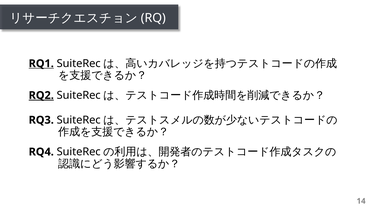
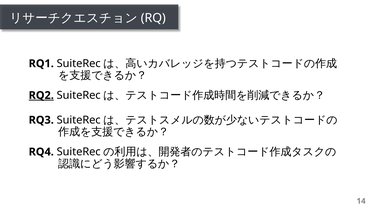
RQ1 underline: present -> none (41, 64)
